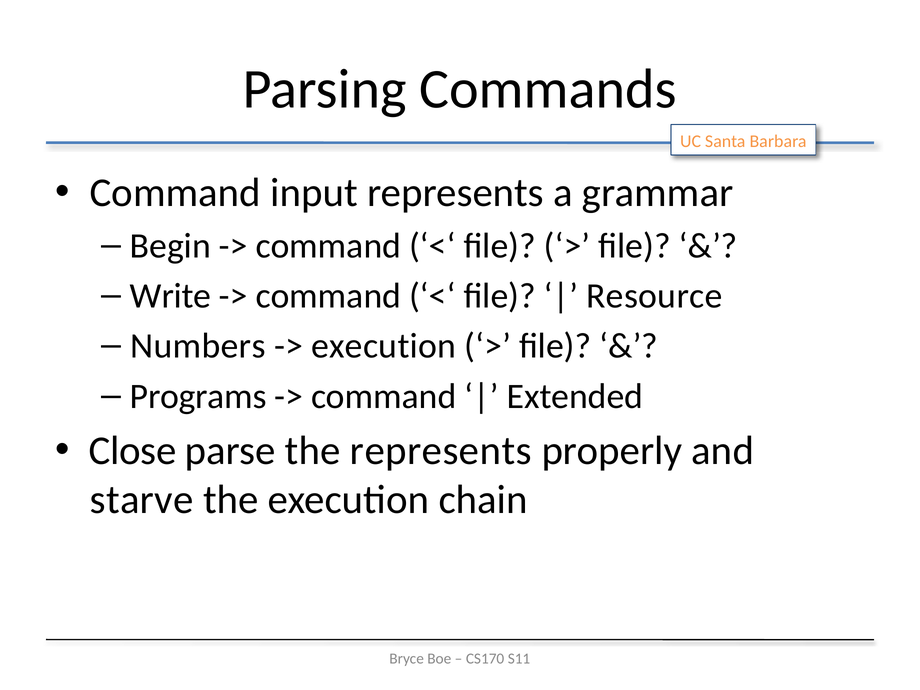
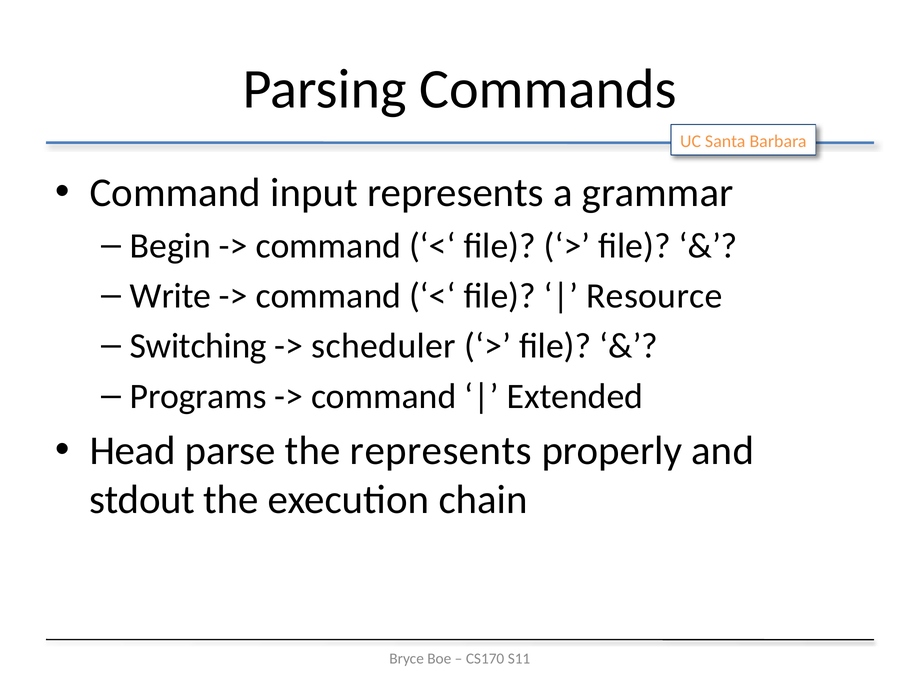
Numbers: Numbers -> Switching (198, 346)
execution: execution -> scheduler (384, 346)
Close: Close -> Head (133, 451)
starve: starve -> stdout (142, 500)
